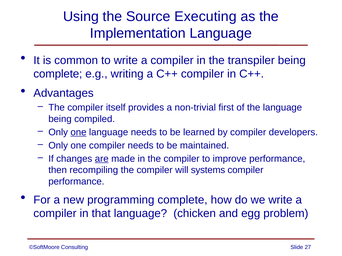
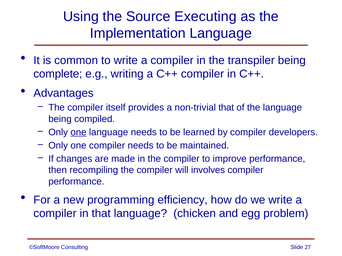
non-trivial first: first -> that (226, 108)
are underline: present -> none (102, 159)
systems: systems -> involves (208, 170)
programming complete: complete -> efficiency (183, 200)
